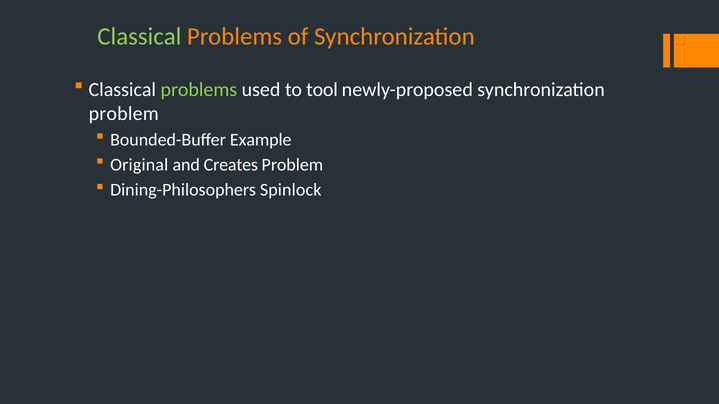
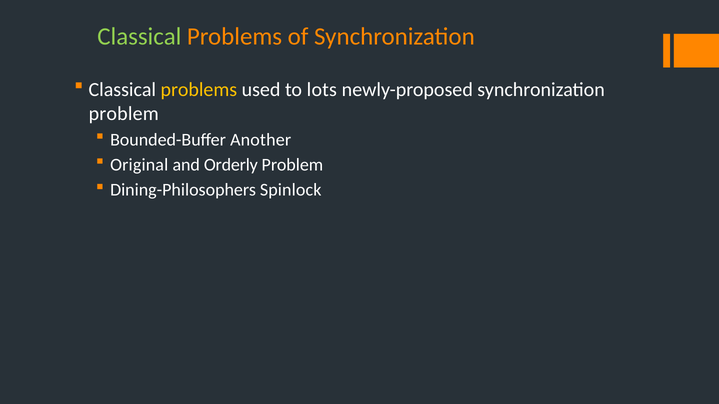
problems colour: light green -> yellow (199, 90)
tool: tool -> lots (322, 90)
Example: Example -> Another (261, 140)
Creates: Creates -> Orderly (231, 165)
